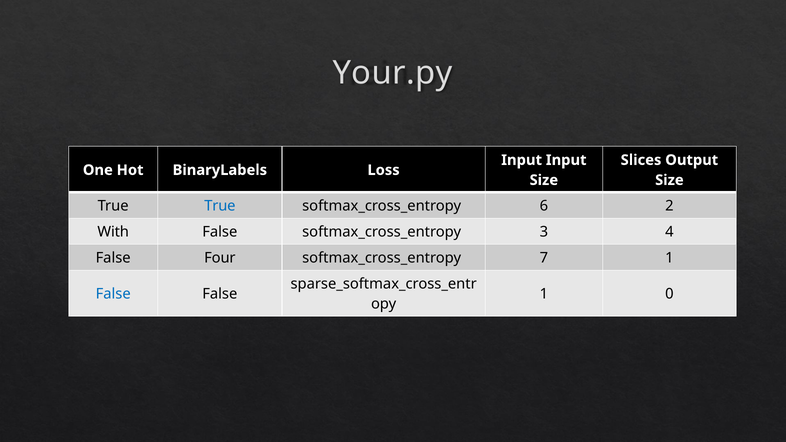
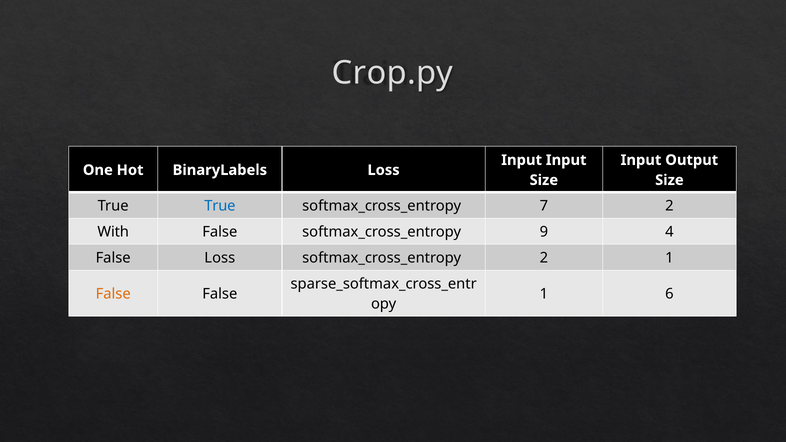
Your.py: Your.py -> Crop.py (393, 73)
Slices: Slices -> Input (641, 160)
6: 6 -> 7 (544, 206)
3: 3 -> 9 (544, 232)
False Four: Four -> Loss (220, 258)
7: 7 -> 2 (544, 258)
False colour: blue -> orange (113, 294)
0: 0 -> 6 (669, 294)
